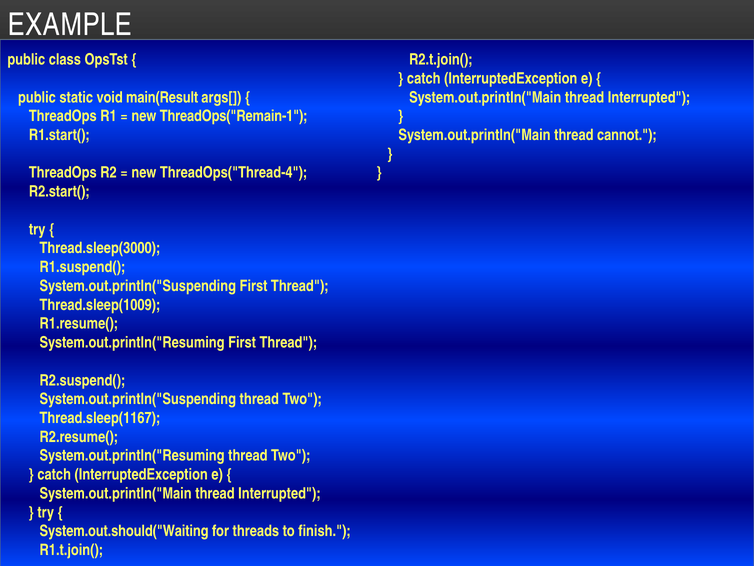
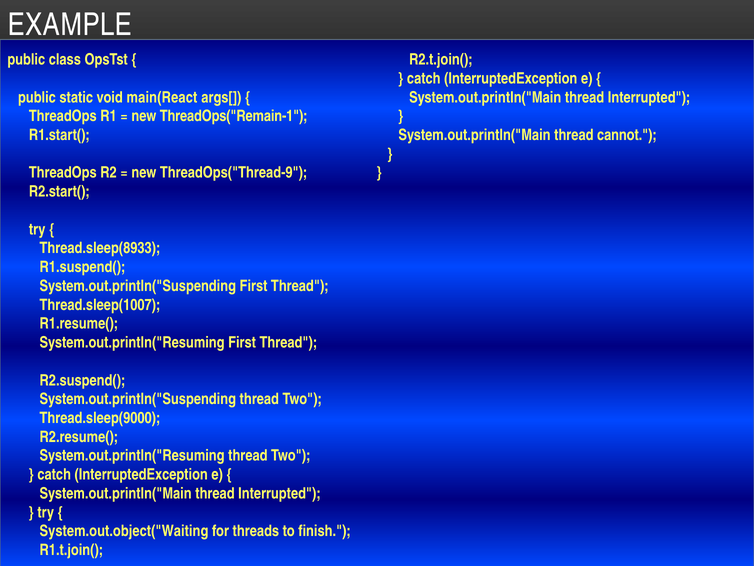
main(Result: main(Result -> main(React (162, 97)
ThreadOps("Thread-4: ThreadOps("Thread-4 -> ThreadOps("Thread-9 (234, 173)
Thread.sleep(3000: Thread.sleep(3000 -> Thread.sleep(8933 (100, 248)
Thread.sleep(1009: Thread.sleep(1009 -> Thread.sleep(1007 (100, 305)
Thread.sleep(1167: Thread.sleep(1167 -> Thread.sleep(9000 (100, 418)
System.out.should("Waiting: System.out.should("Waiting -> System.out.object("Waiting (124, 531)
